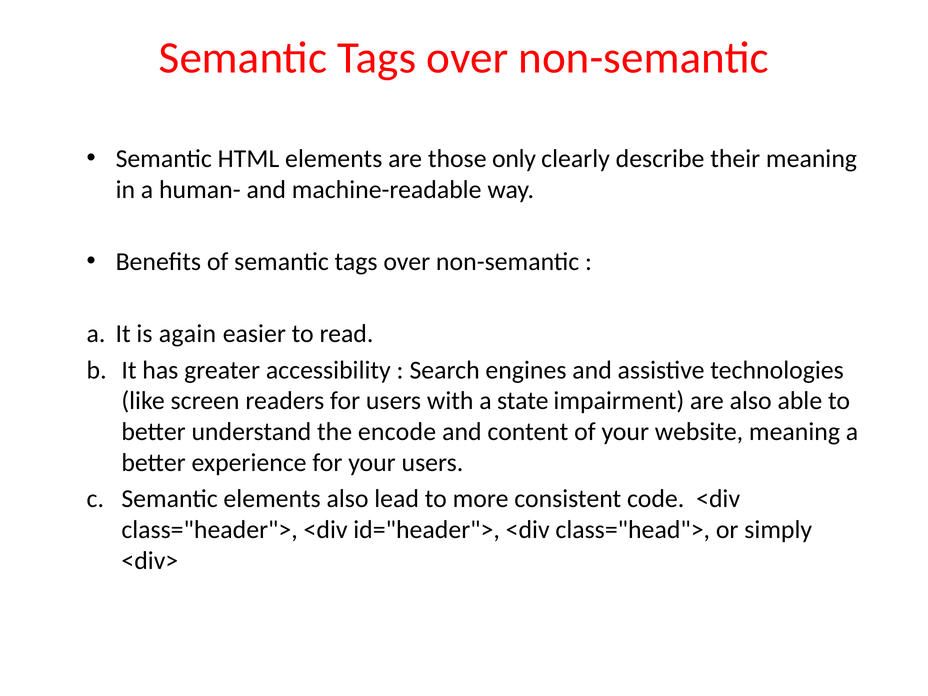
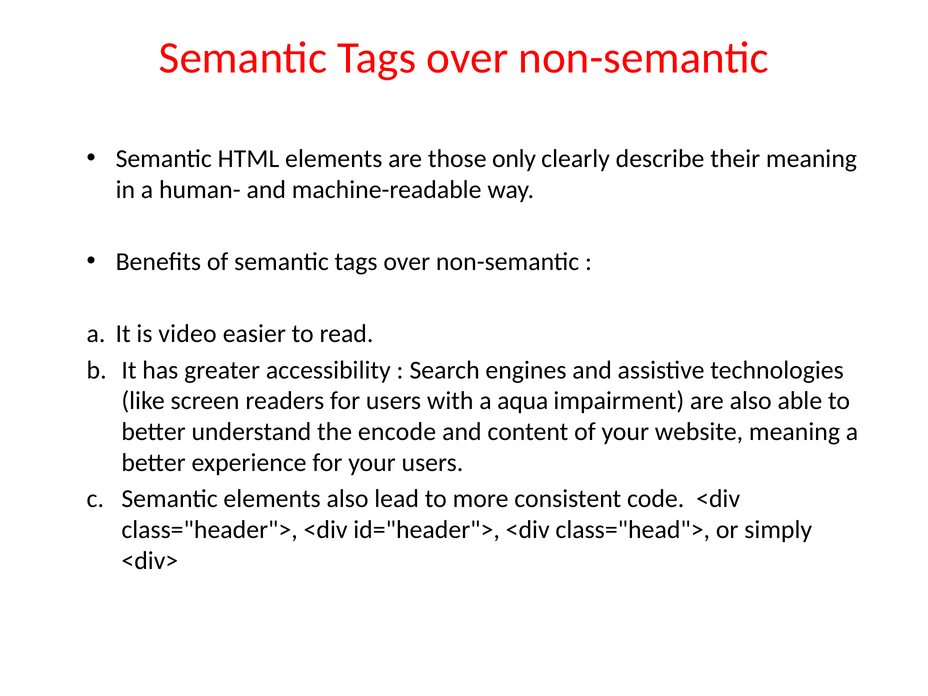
again: again -> video (188, 334)
state: state -> aqua (523, 401)
